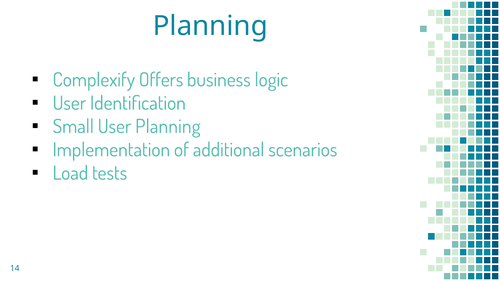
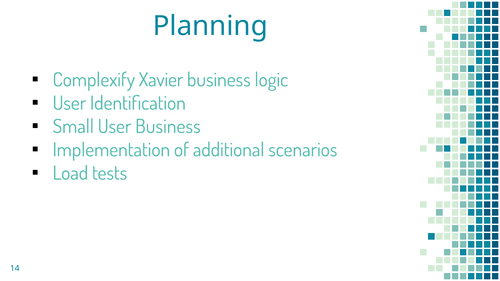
Offers: Offers -> Xavier (161, 80)
User Planning: Planning -> Business (168, 127)
